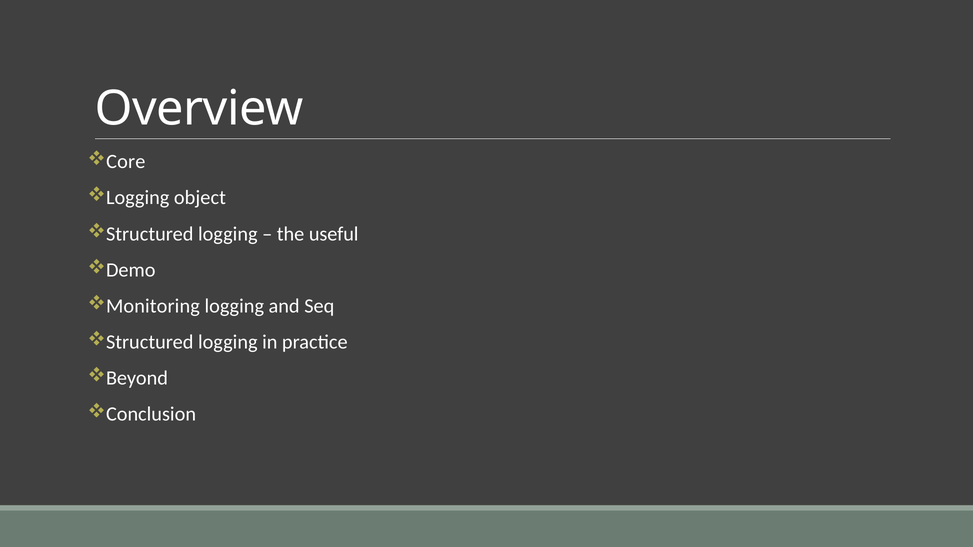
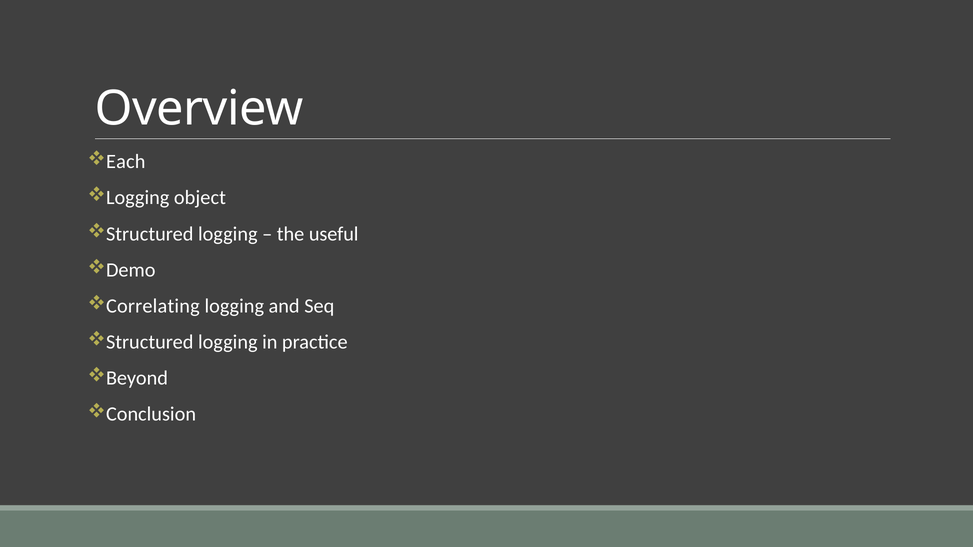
Core: Core -> Each (126, 162)
Monitoring: Monitoring -> Correlating (153, 306)
